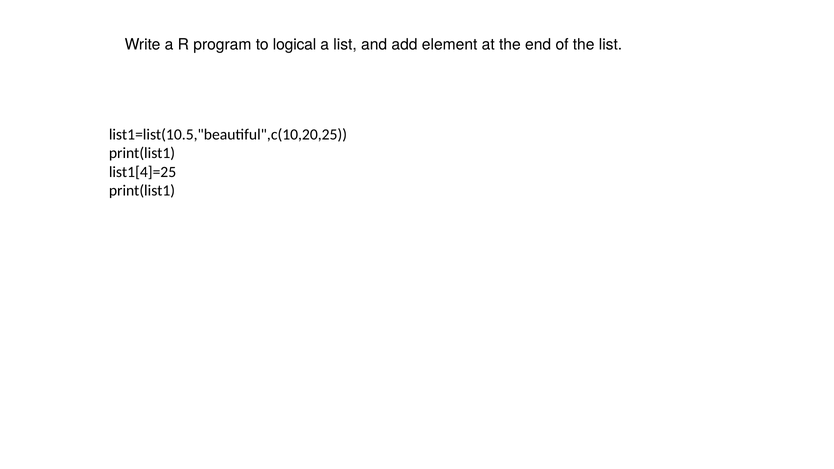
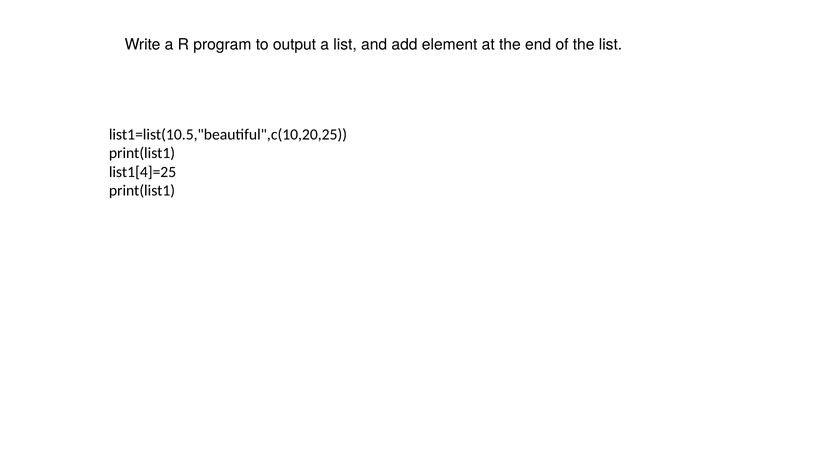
logical: logical -> output (295, 45)
